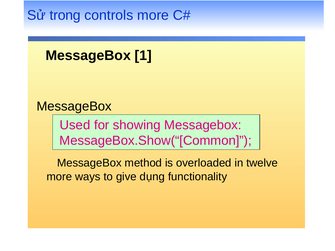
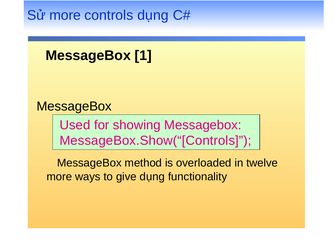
Sử trong: trong -> more (65, 15)
controls more: more -> dụng (153, 15)
MessageBox.Show(“[Common: MessageBox.Show(“[Common -> MessageBox.Show(“[Controls (155, 141)
